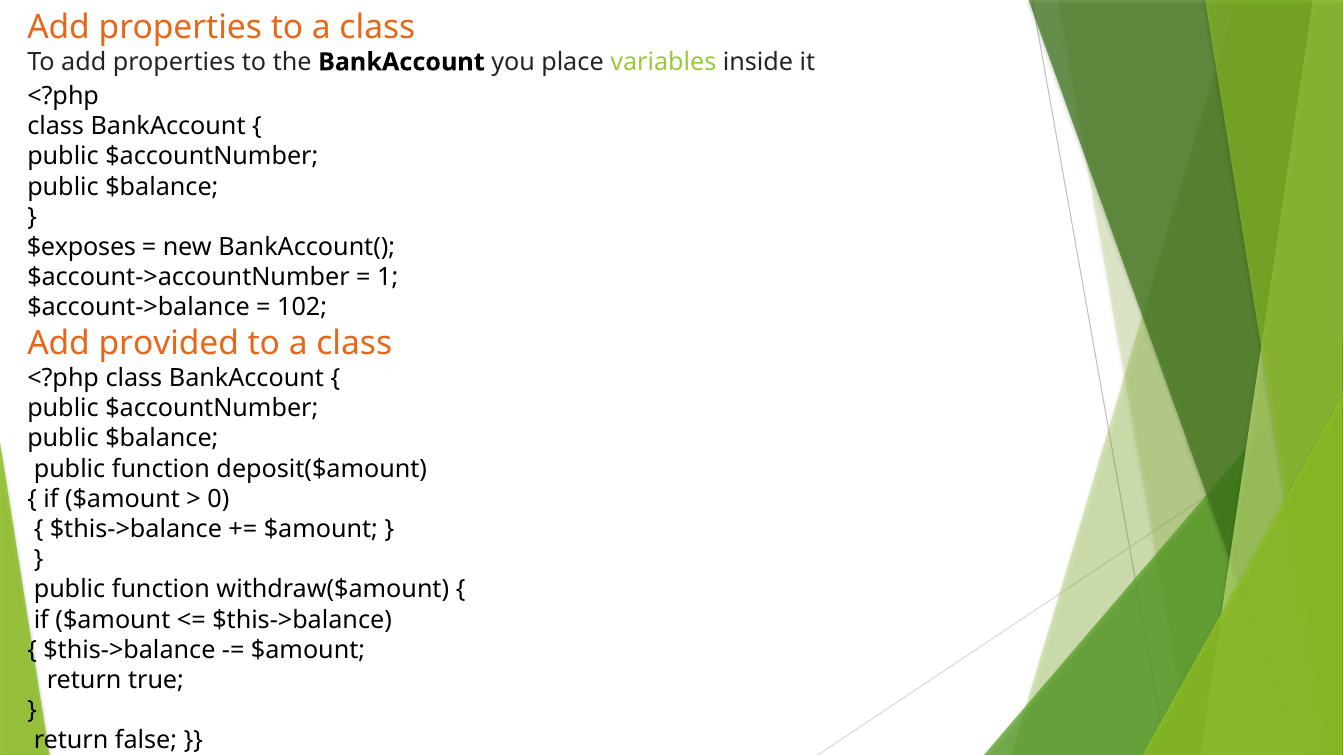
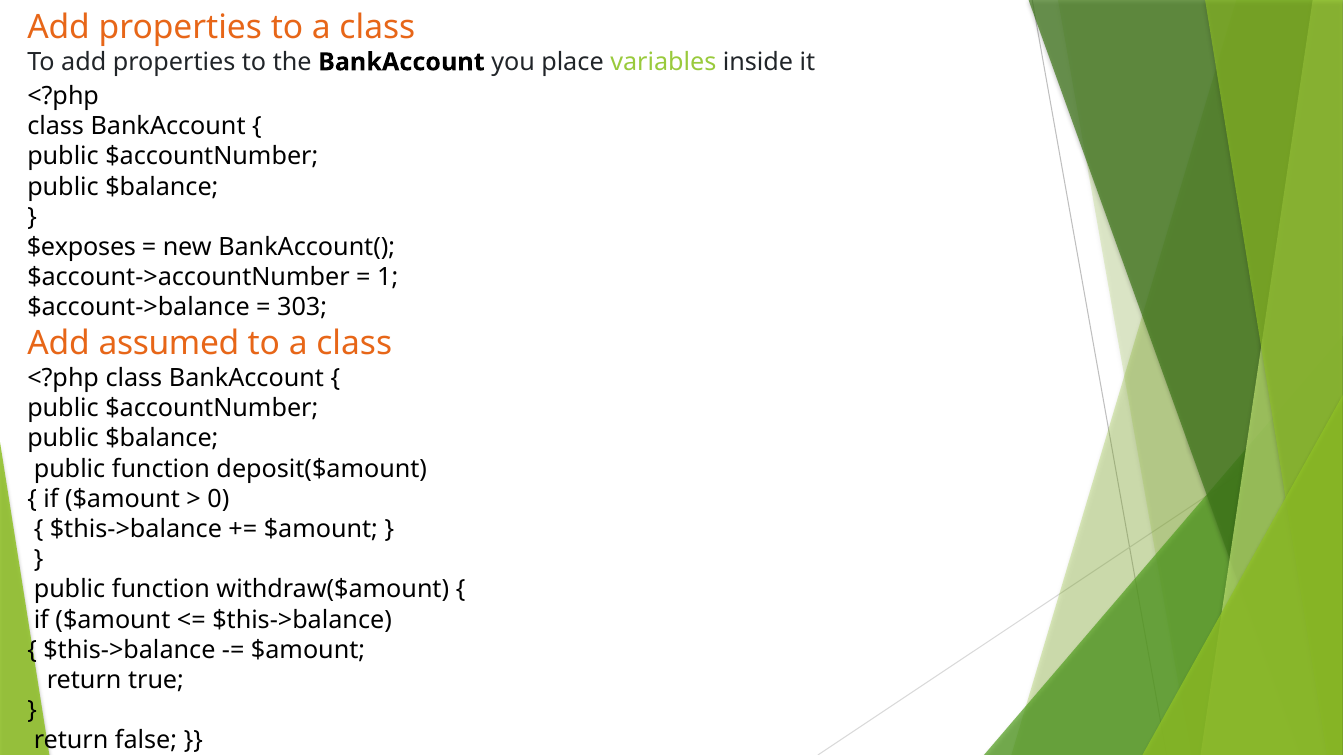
102: 102 -> 303 (302, 308)
provided: provided -> assumed (169, 344)
